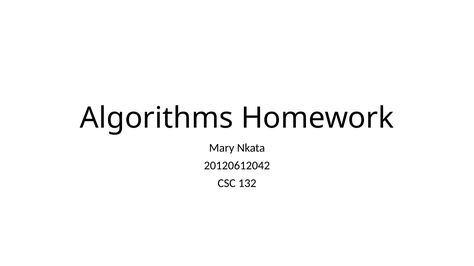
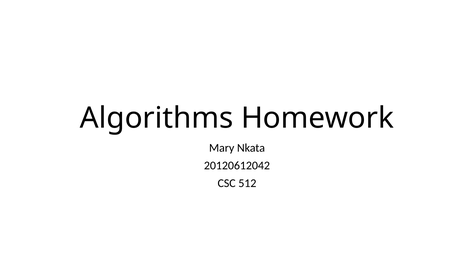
132: 132 -> 512 (247, 184)
